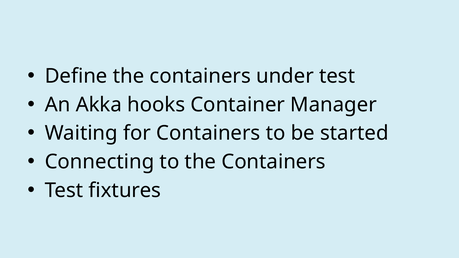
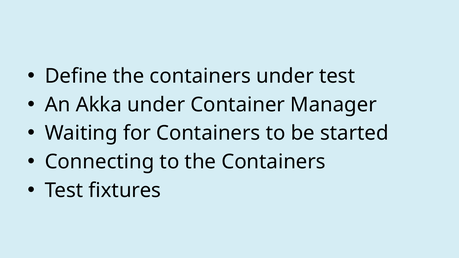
Akka hooks: hooks -> under (156, 105)
